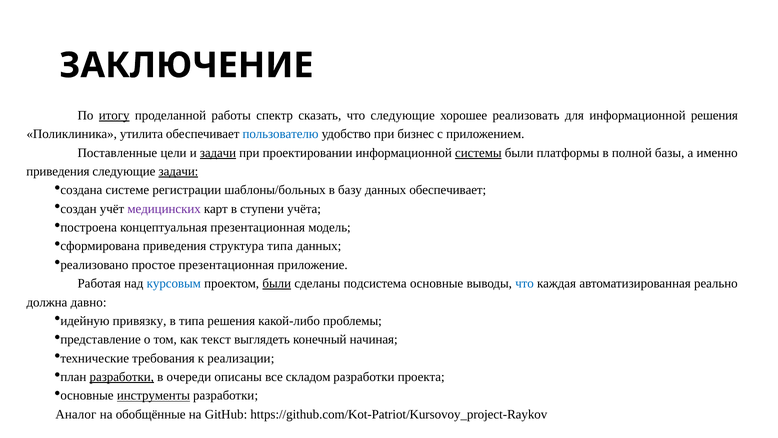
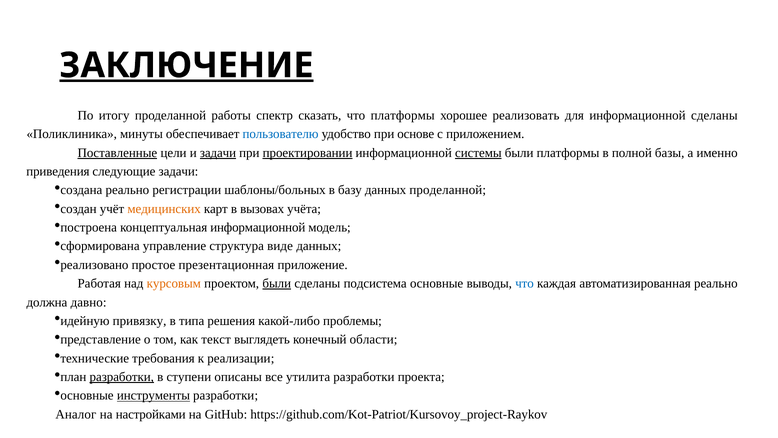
ЗАКЛЮЧЕНИЕ underline: none -> present (186, 65)
итогу underline: present -> none (114, 115)
что следующие: следующие -> платформы (403, 115)
информационной решения: решения -> сделаны (714, 115)
утилита: утилита -> минуты (141, 134)
бизнес: бизнес -> основе (416, 134)
Поставленные underline: none -> present (117, 153)
проектировании underline: none -> present (308, 153)
задачи underline: present -> none (178, 171)
системе: системе -> реально (127, 190)
данных обеспечивает: обеспечивает -> проделанной (448, 190)
медицинских colour: purple -> orange (164, 209)
ступени: ступени -> вызовах (262, 209)
концептуальная презентационная: презентационная -> информационной (258, 227)
приведения: приведения -> управление (174, 246)
структура типа: типа -> виде (280, 246)
курсовым colour: blue -> orange (174, 283)
начиная: начиная -> области (374, 339)
очереди: очереди -> ступени (189, 377)
складом: складом -> утилита (308, 377)
обобщённые: обобщённые -> настройками (151, 414)
